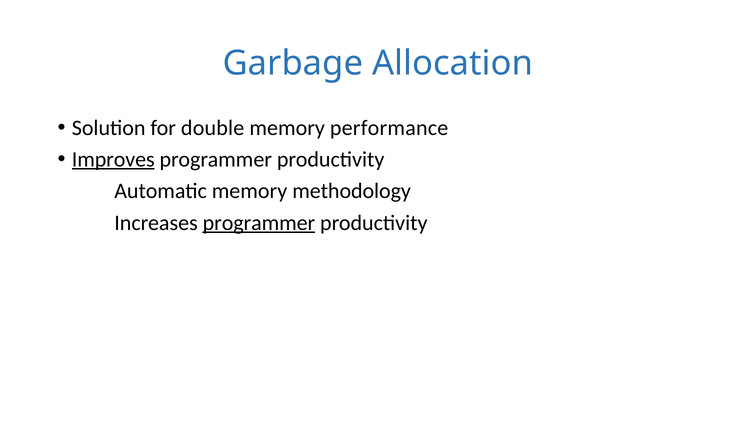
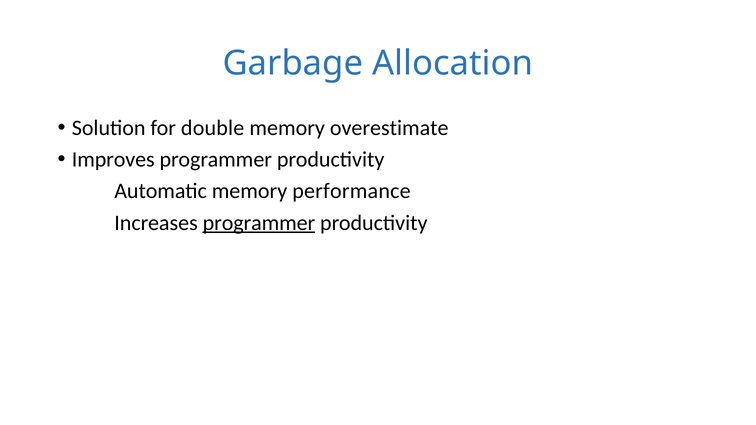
performance: performance -> overestimate (389, 128)
Improves underline: present -> none (113, 160)
methodology: methodology -> performance (351, 191)
